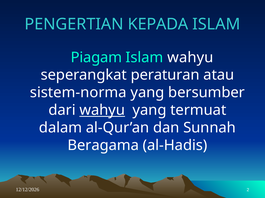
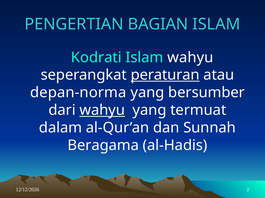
KEPADA: KEPADA -> BAGIAN (158, 24)
Piagam: Piagam -> Kodrati (96, 58)
peraturan underline: none -> present (165, 75)
sistem-norma: sistem-norma -> depan-norma (78, 93)
